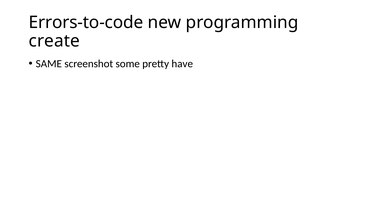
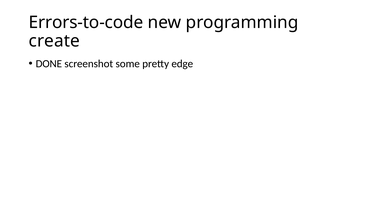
SAME: SAME -> DONE (49, 64)
have: have -> edge (182, 64)
